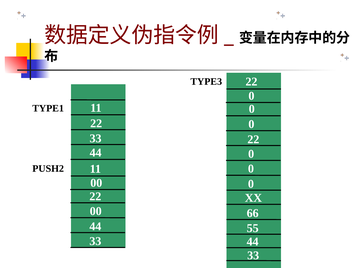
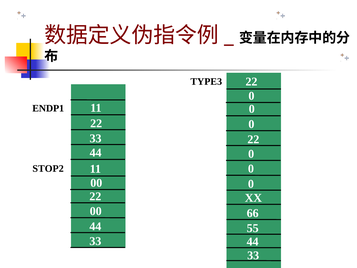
TYPE1: TYPE1 -> ENDP1 (48, 108)
PUSH2: PUSH2 -> STOP2 (48, 168)
